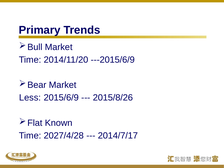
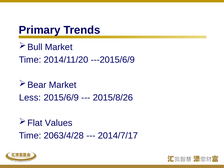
Known: Known -> Values (59, 123)
2027/4/28: 2027/4/28 -> 2063/4/28 (64, 136)
